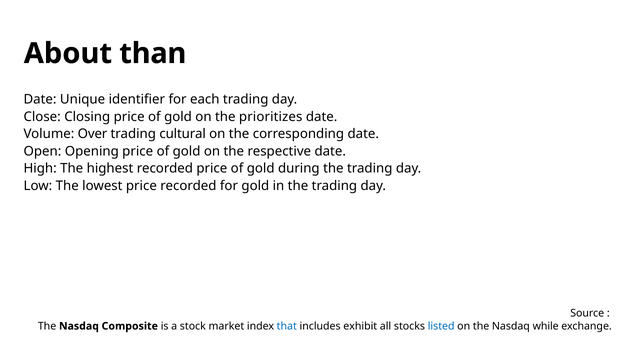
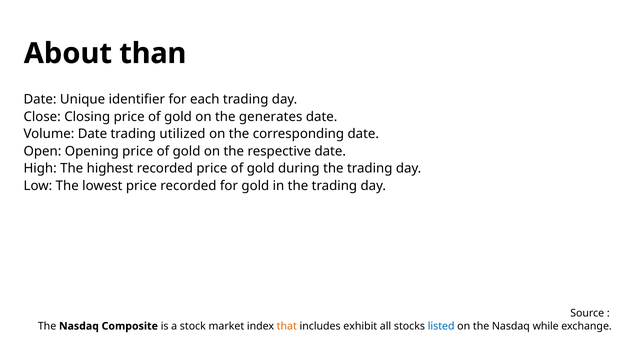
prioritizes: prioritizes -> generates (271, 117)
Volume Over: Over -> Date (92, 134)
cultural: cultural -> utilized (183, 134)
that colour: blue -> orange (287, 326)
